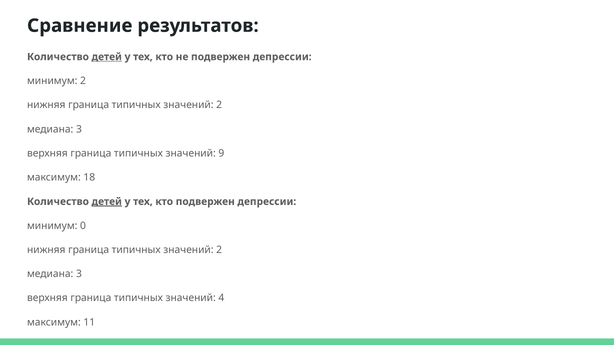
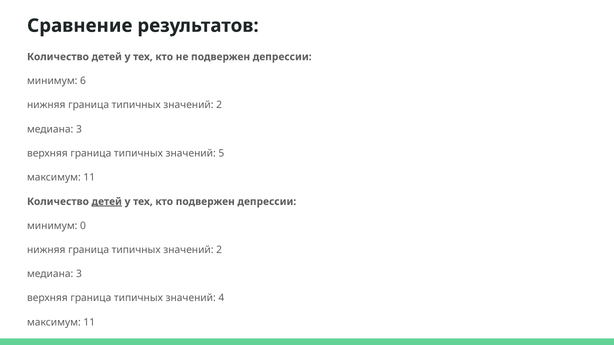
детей underline: present -> none (107, 57)
минимум 2: 2 -> 6 (83, 81)
9: 9 -> 5 (221, 153)
18: 18 -> 11 (89, 178)
